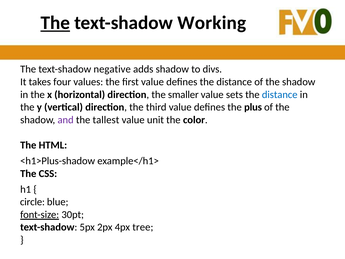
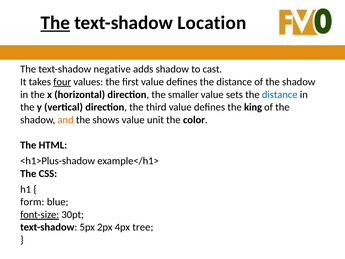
Working: Working -> Location (212, 23)
divs: divs -> cast (212, 69)
four underline: none -> present (62, 82)
plus: plus -> king (253, 107)
and colour: purple -> orange (66, 120)
tallest: tallest -> shows (106, 120)
circle: circle -> form (32, 202)
